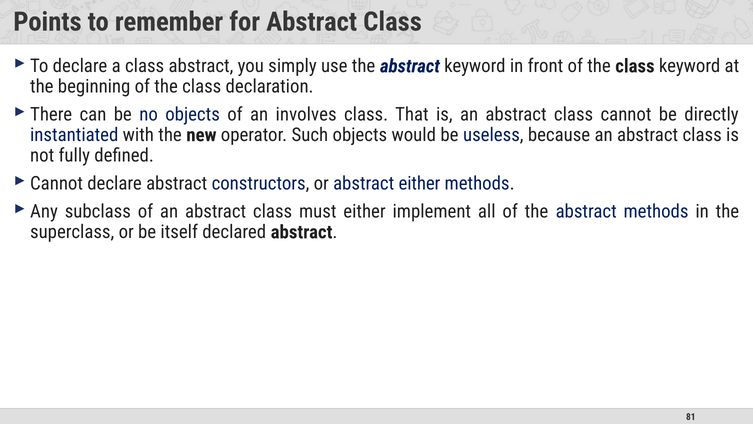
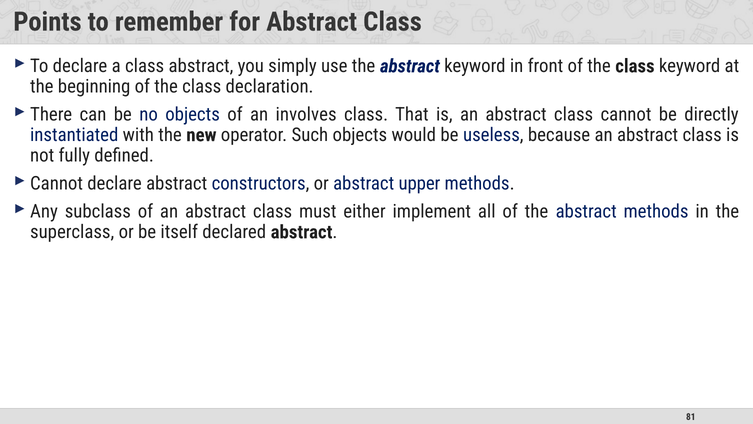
abstract either: either -> upper (419, 183)
